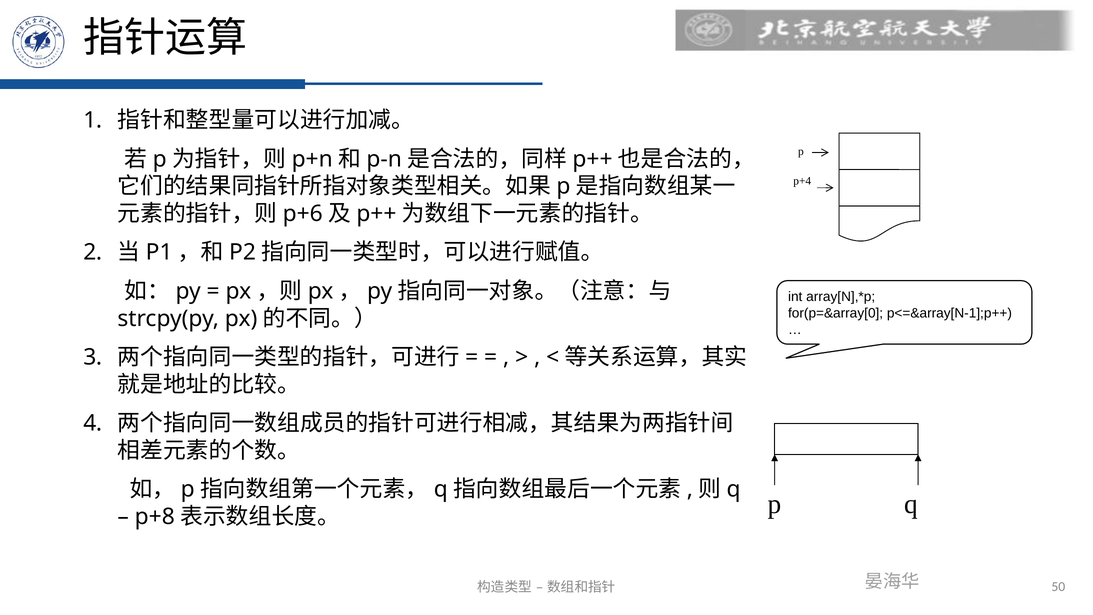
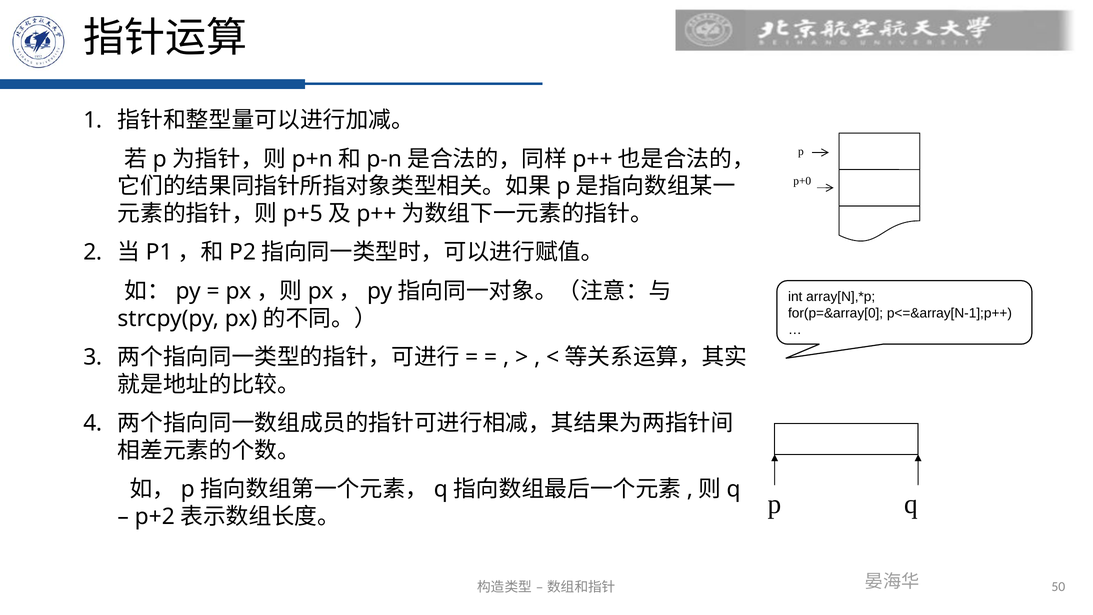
p+4: p+4 -> p+0 (802, 181)
p+6: p+6 -> p+5 (303, 214)
p+8: p+8 -> p+2 (155, 517)
